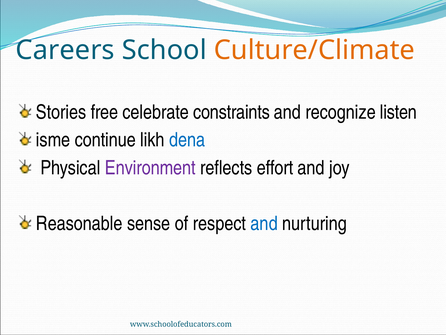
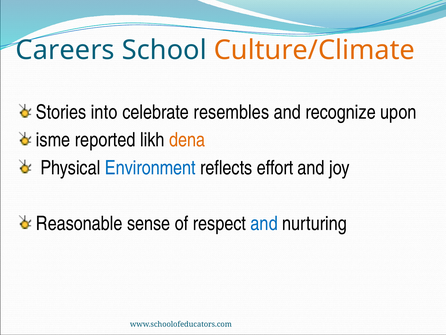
free: free -> into (104, 112)
constraints: constraints -> resembles (231, 112)
listen: listen -> upon (398, 112)
continue: continue -> reported (105, 140)
dena colour: blue -> orange (187, 140)
Environment colour: purple -> blue (150, 168)
